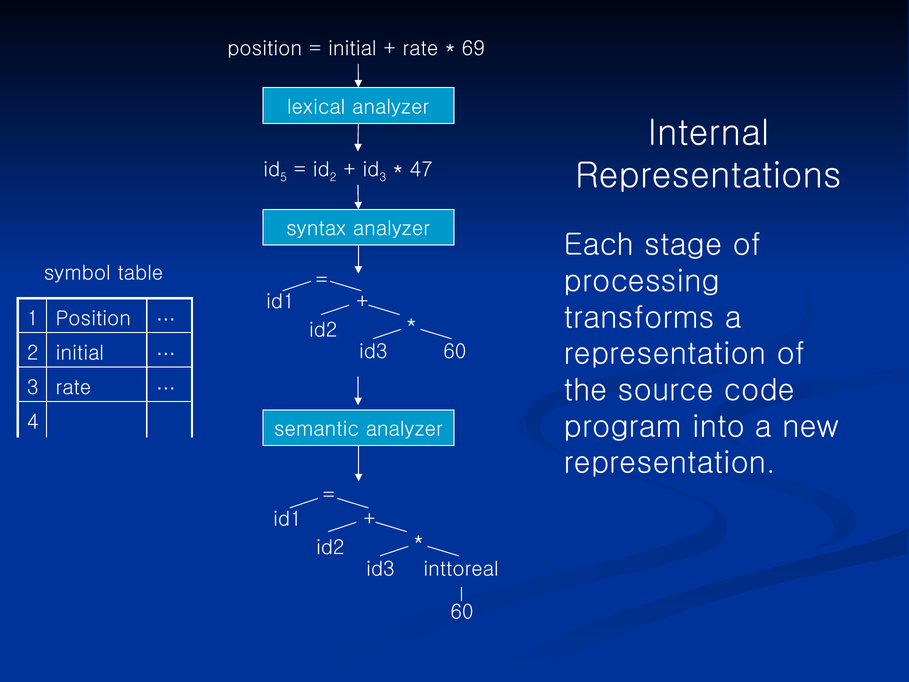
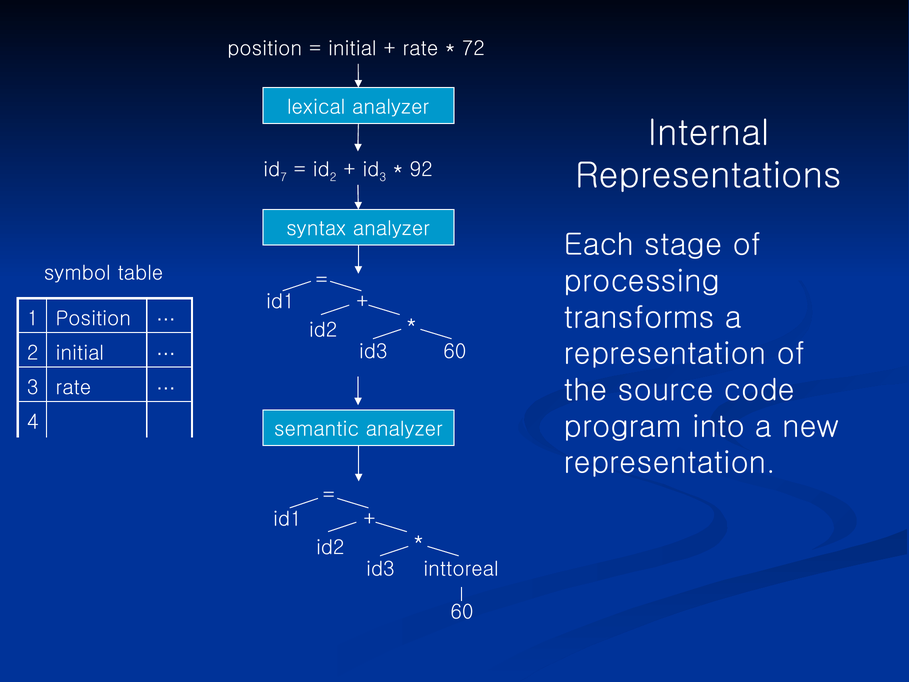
69: 69 -> 72 (473, 48)
5: 5 -> 7 (284, 177)
47: 47 -> 92 (421, 169)
